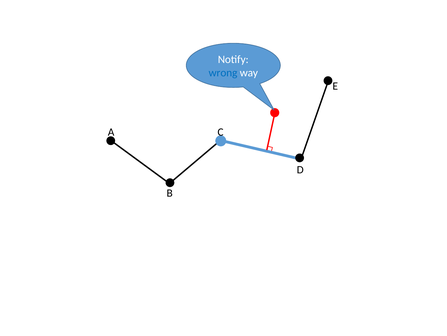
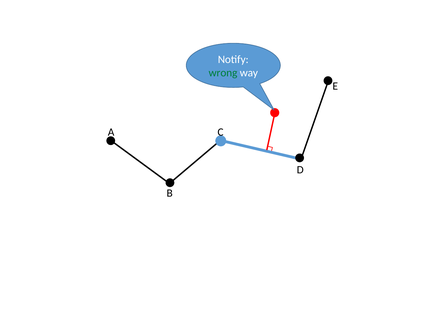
wrong colour: blue -> green (223, 73)
